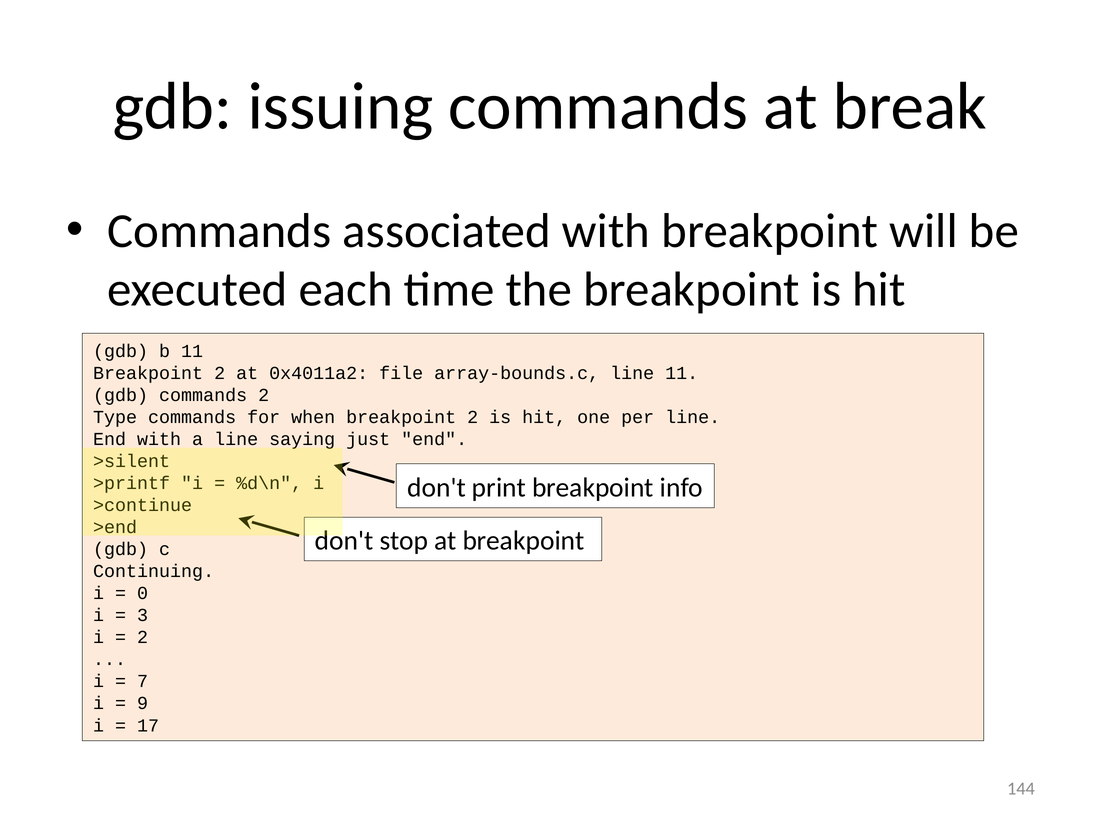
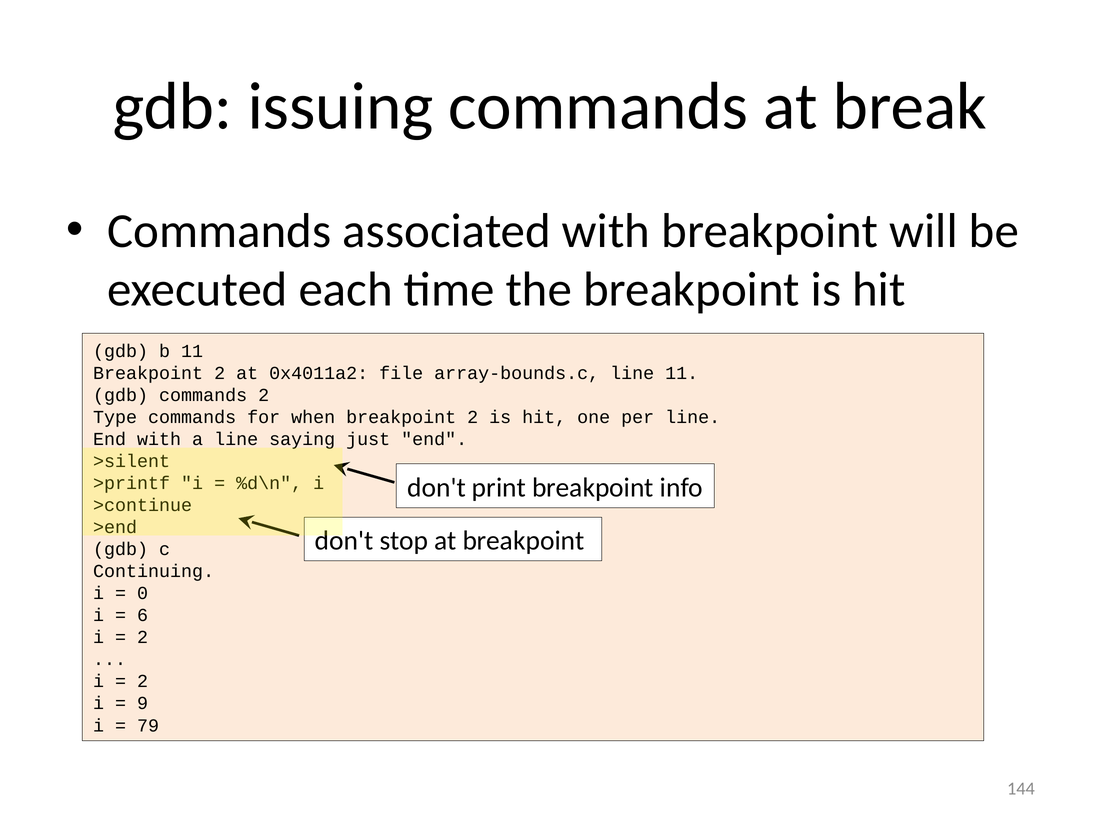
3: 3 -> 6 (143, 615)
7: 7 -> 2 (143, 681)
17: 17 -> 79 (148, 725)
